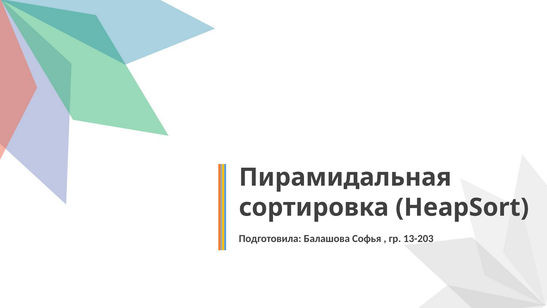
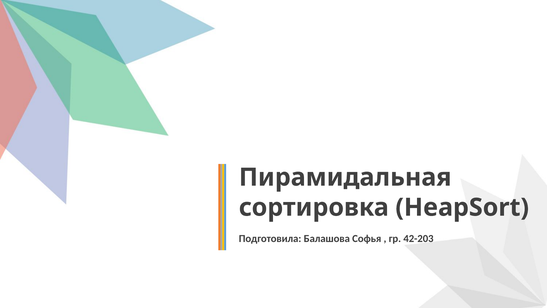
13-203: 13-203 -> 42-203 (418, 239)
